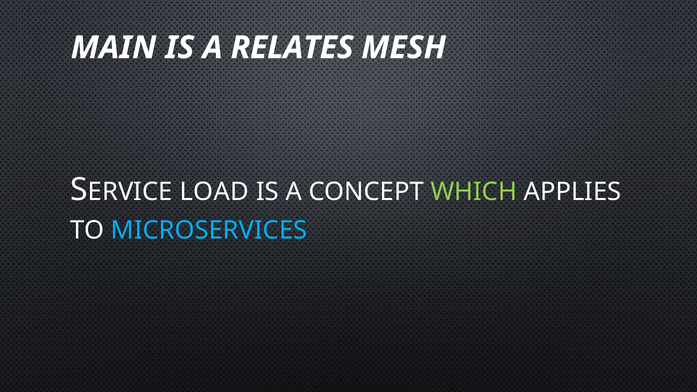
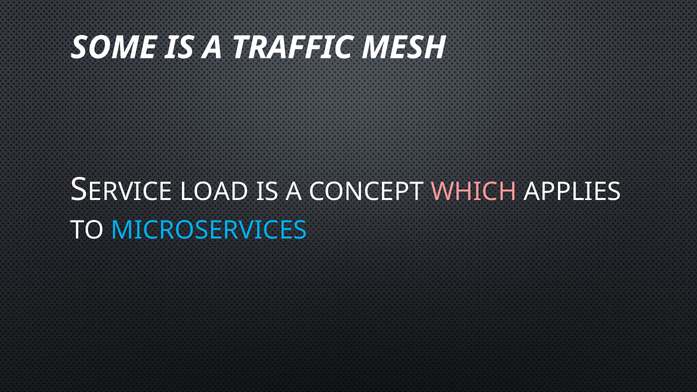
MAIN: MAIN -> SOME (114, 48)
RELATES: RELATES -> TRAFFIC (292, 48)
WHICH colour: light green -> pink (474, 192)
